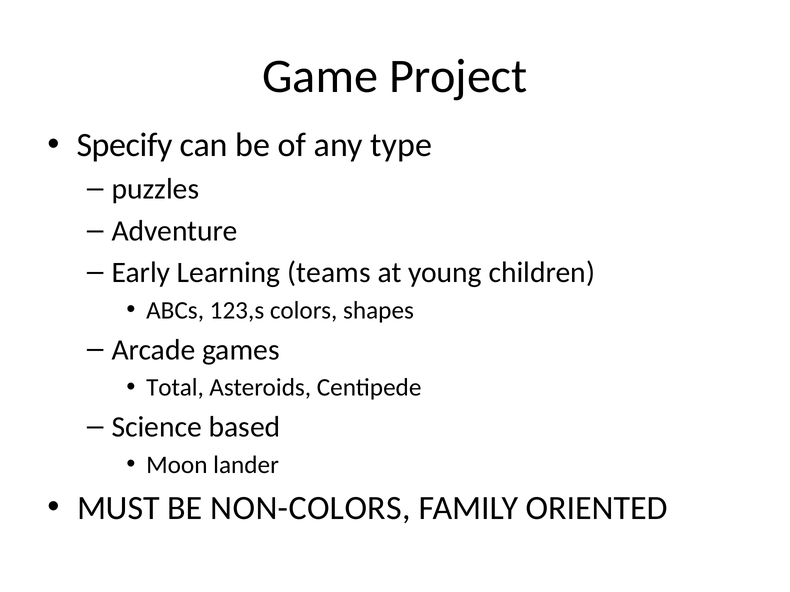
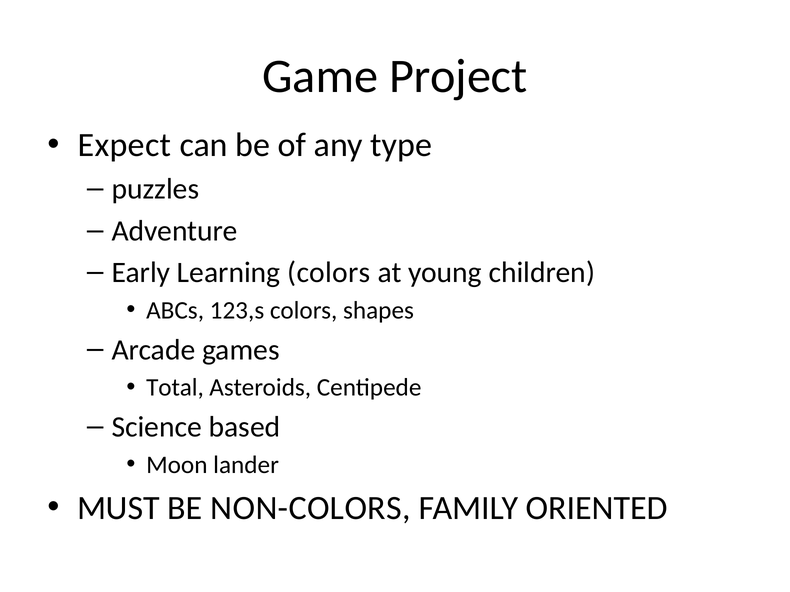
Specify: Specify -> Expect (124, 145)
Learning teams: teams -> colors (329, 273)
